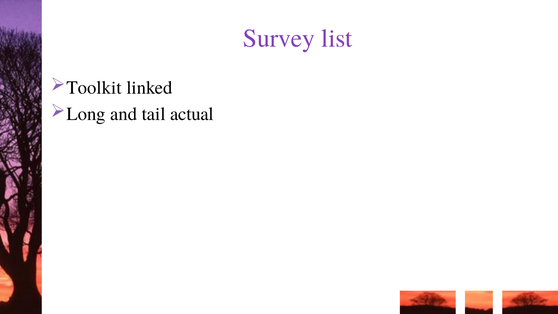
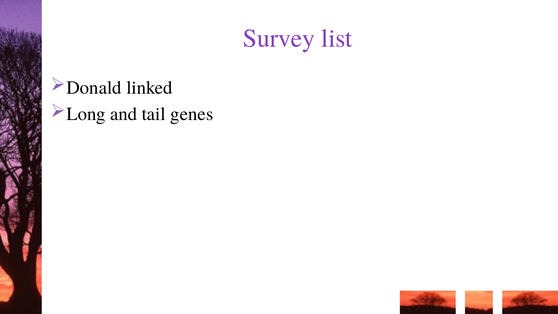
Toolkit: Toolkit -> Donald (94, 88)
actual: actual -> genes (192, 114)
